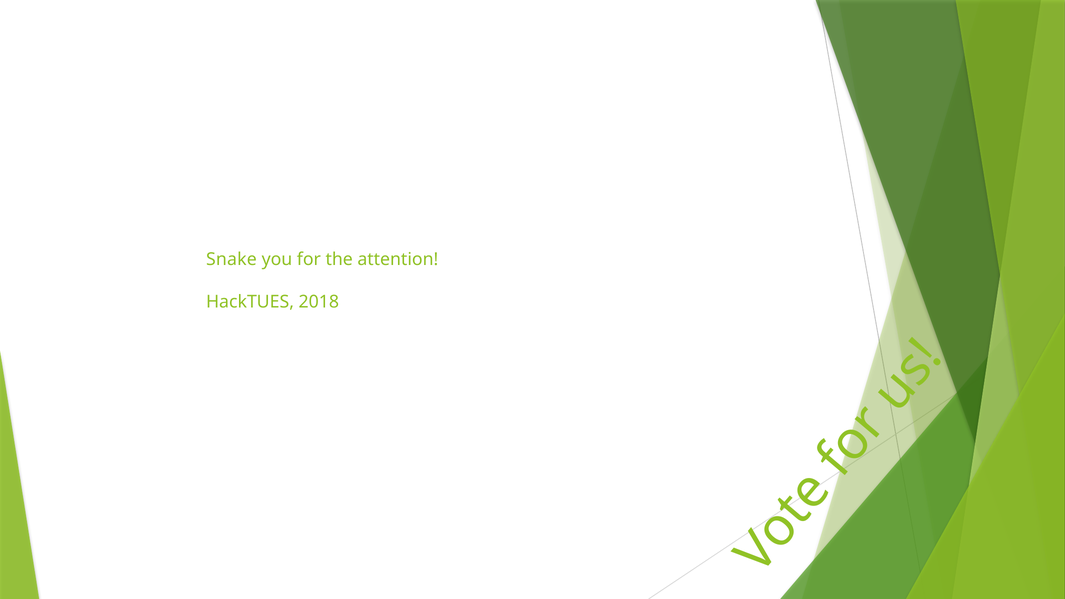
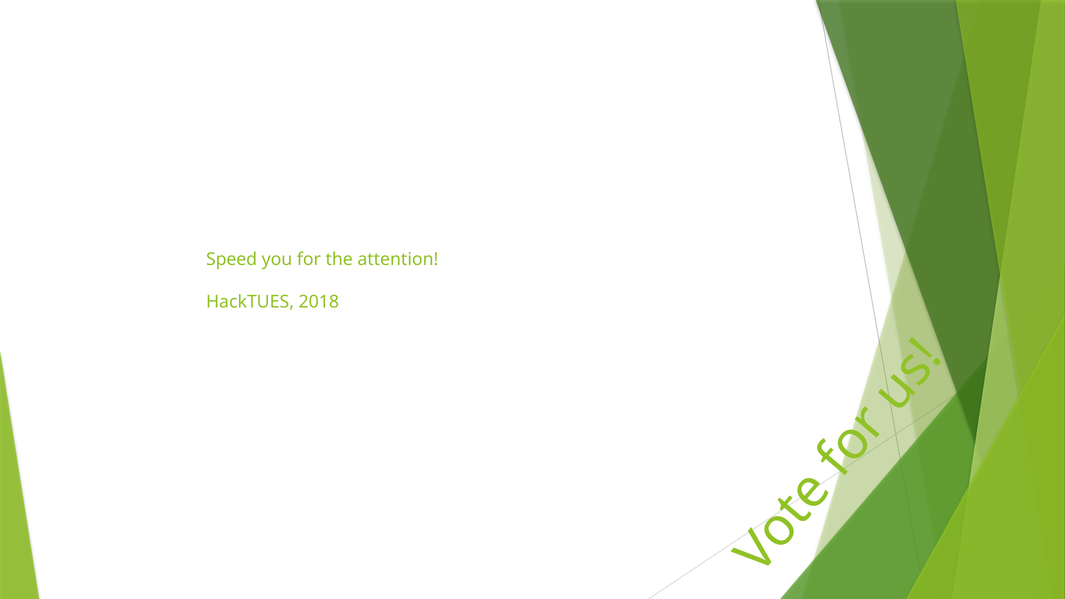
Snake: Snake -> Speed (232, 259)
